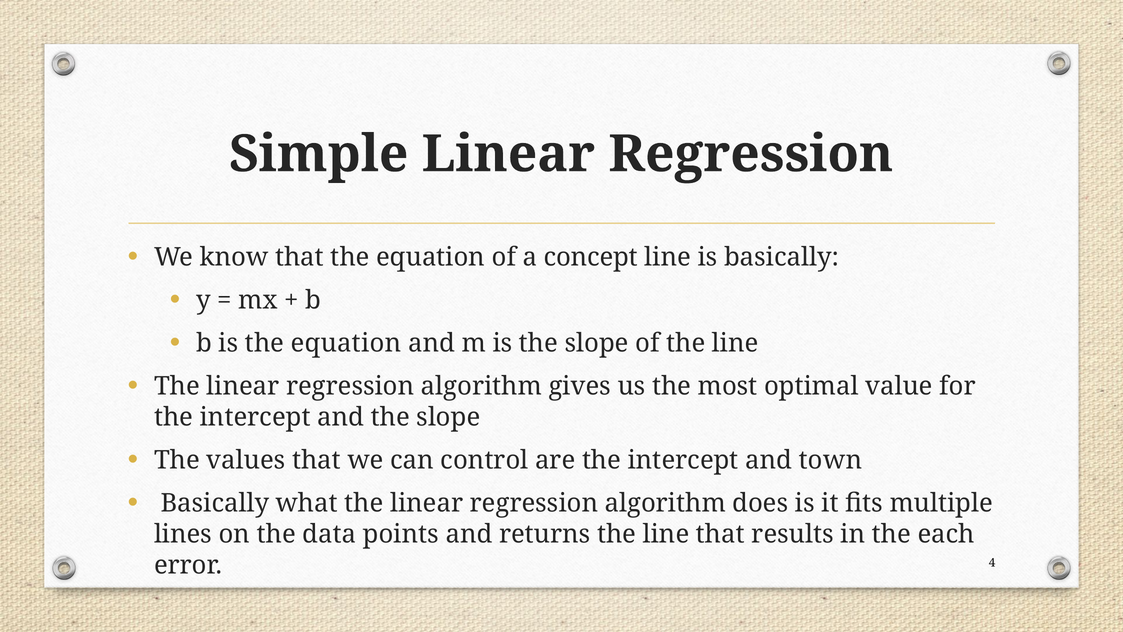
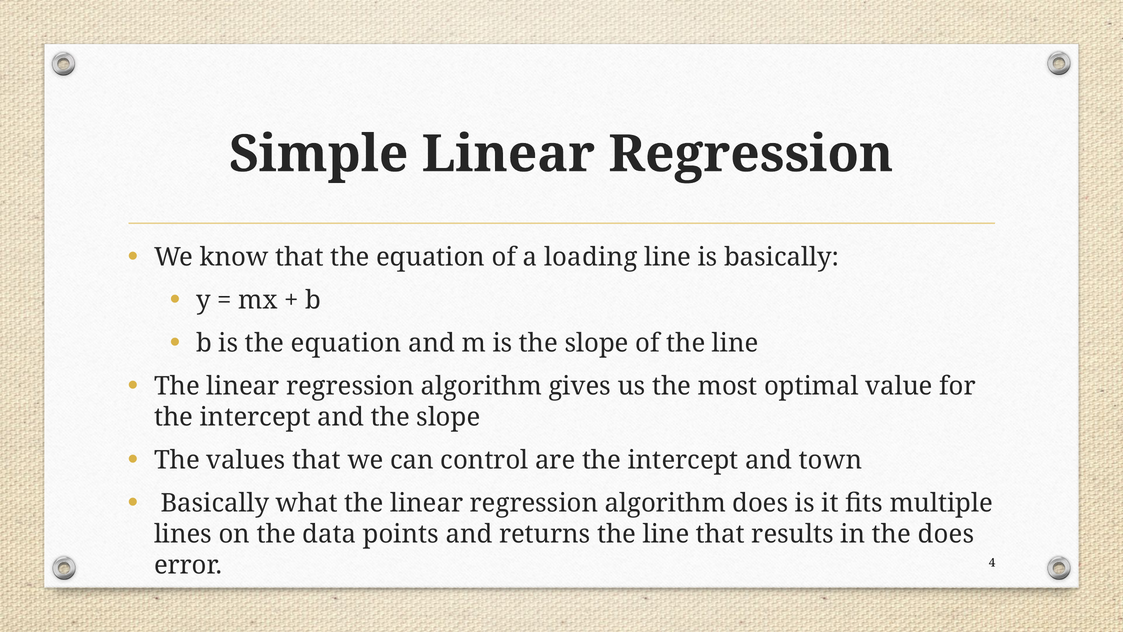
concept: concept -> loading (591, 257)
the each: each -> does (946, 534)
